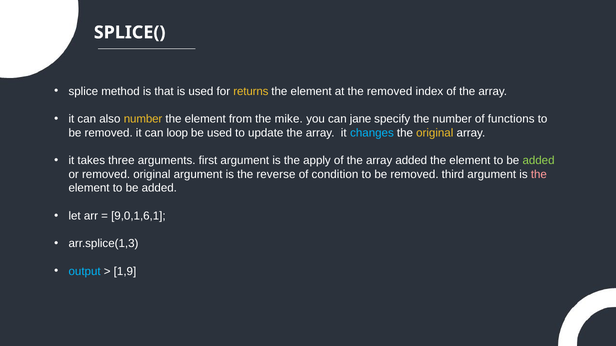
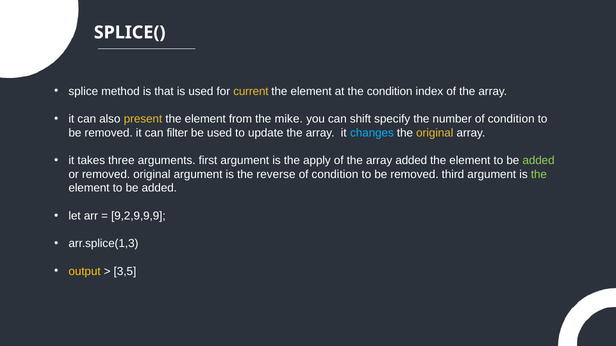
returns: returns -> current (251, 91)
the removed: removed -> condition (390, 91)
also number: number -> present (143, 119)
jane: jane -> shift (360, 119)
number of functions: functions -> condition (511, 119)
loop: loop -> filter (177, 133)
the colour: pink -> light green (539, 175)
9,0,1,6,1: 9,0,1,6,1 -> 9,2,9,9,9 (138, 216)
output colour: light blue -> yellow (85, 272)
1,9: 1,9 -> 3,5 (125, 272)
